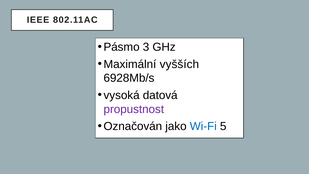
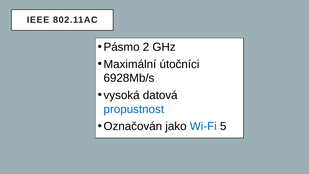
3: 3 -> 2 (146, 47)
vyšších: vyšších -> útočníci (179, 64)
propustnost colour: purple -> blue (134, 109)
